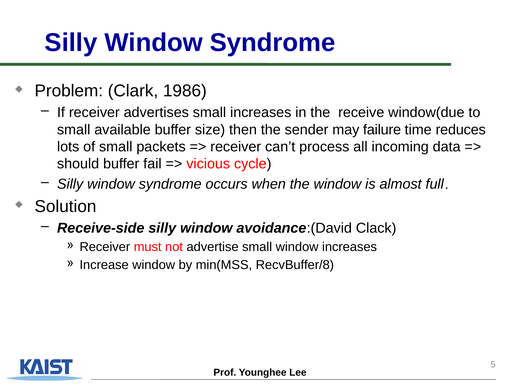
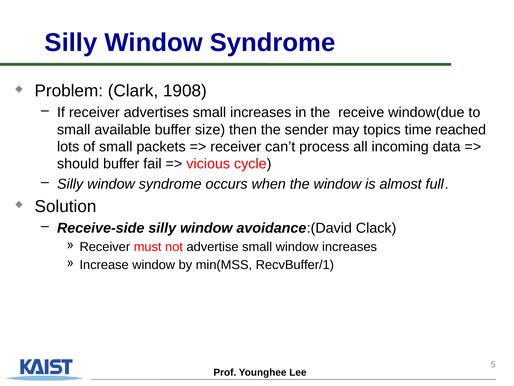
1986: 1986 -> 1908 (185, 91)
failure: failure -> topics (382, 129)
reduces: reduces -> reached (461, 129)
RecvBuffer/8: RecvBuffer/8 -> RecvBuffer/1 (295, 264)
